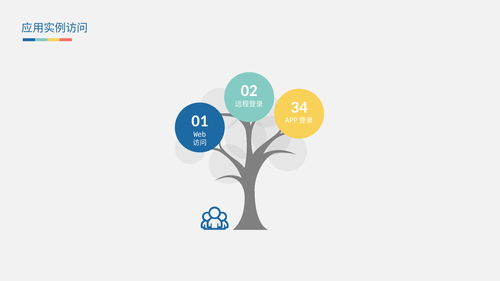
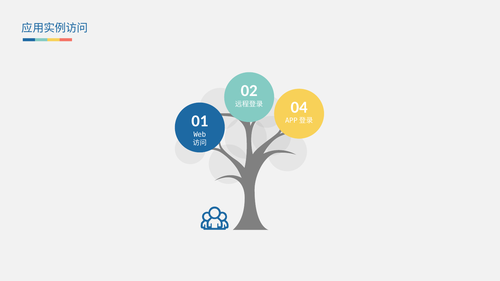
34: 34 -> 04 (299, 107)
